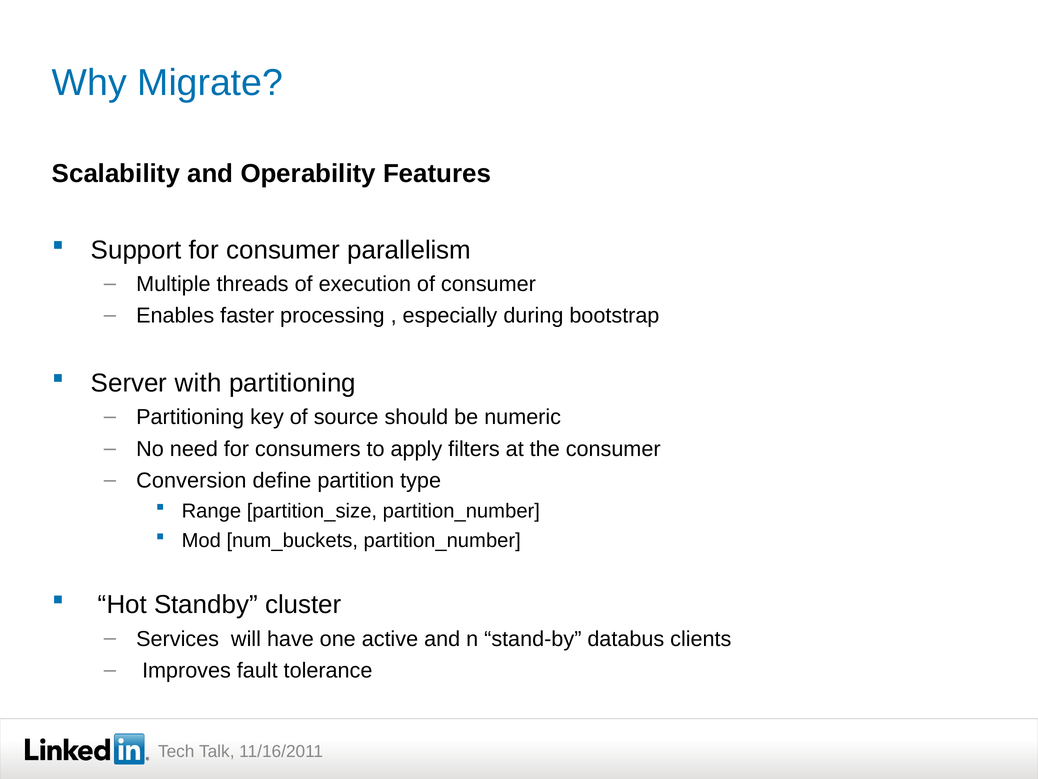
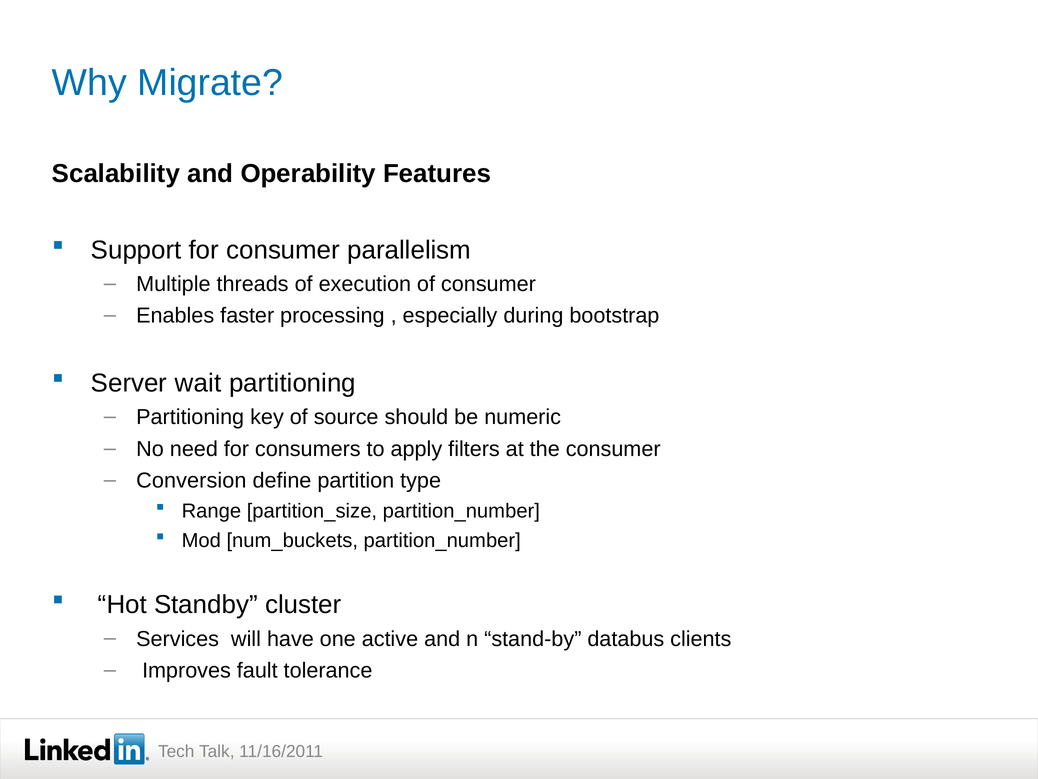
with: with -> wait (198, 383)
